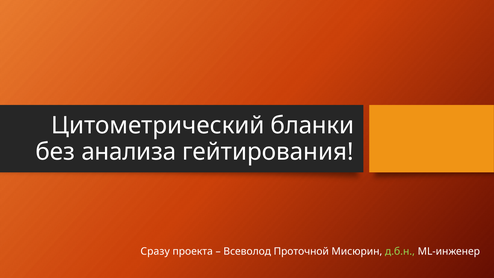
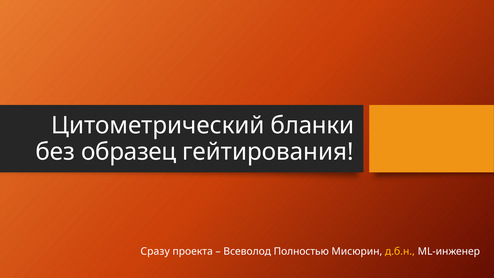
анализа: анализа -> образец (129, 152)
Проточной: Проточной -> Полностью (301, 251)
д.б.н colour: light green -> yellow (400, 251)
